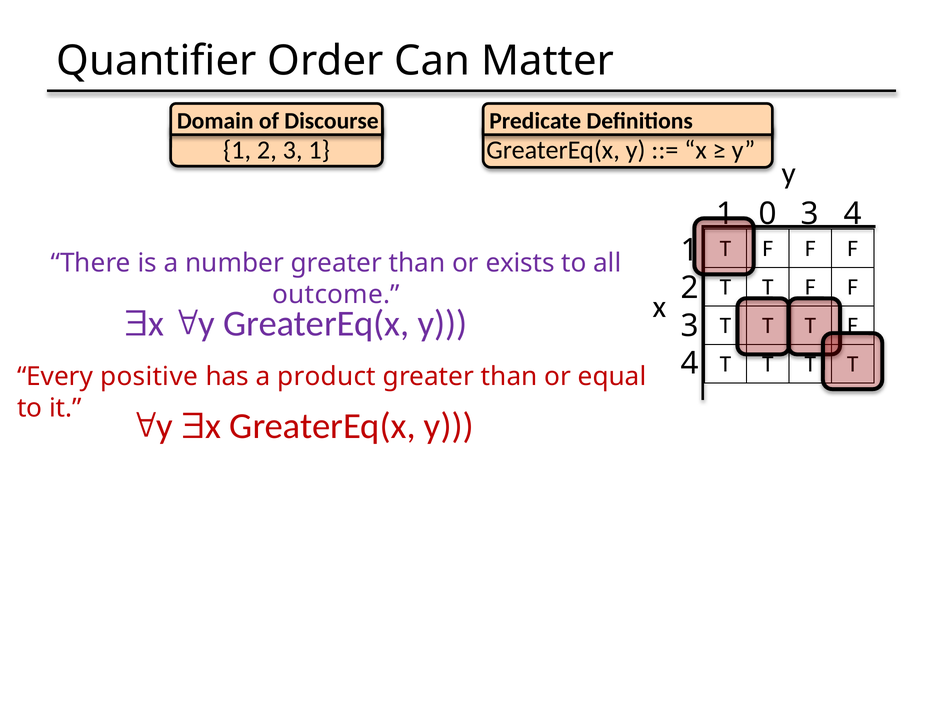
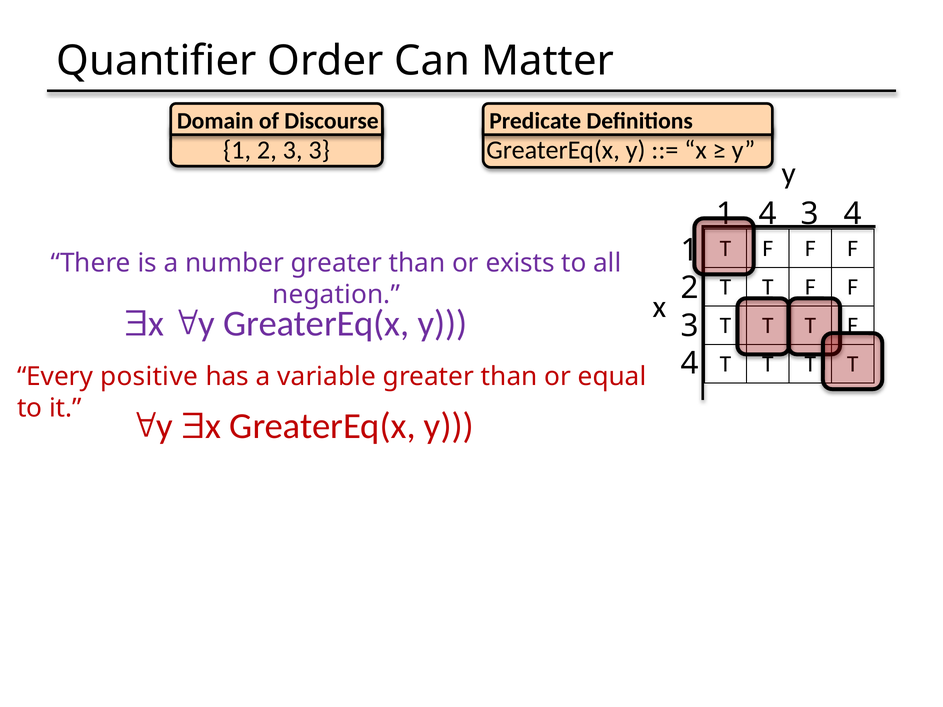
3 1: 1 -> 3 (319, 150)
0: 0 -> 4 (768, 214)
outcome: outcome -> negation (336, 295)
product: product -> variable (327, 377)
